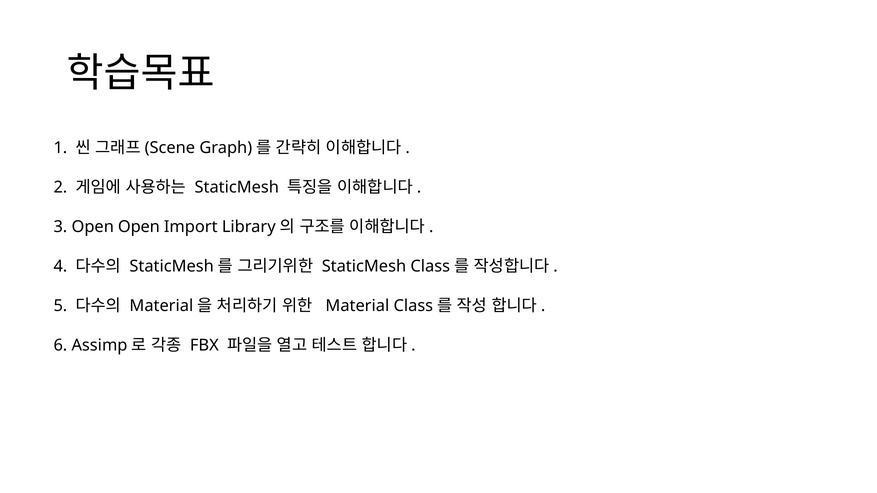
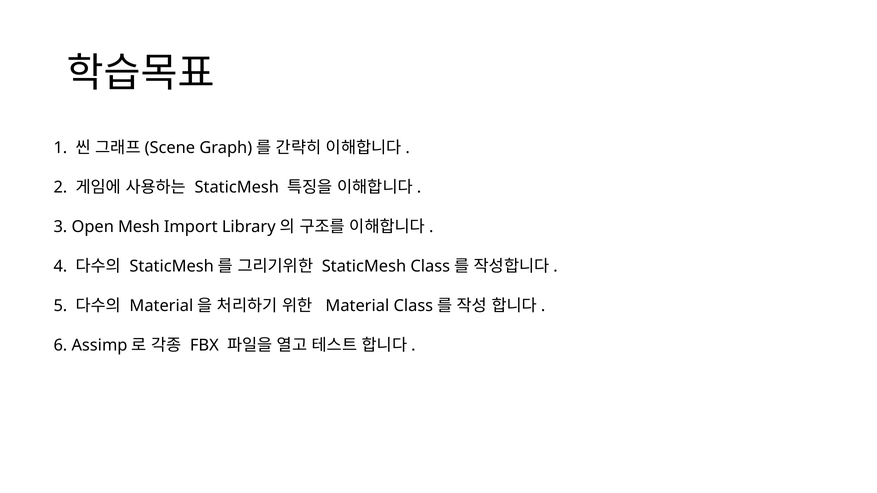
Open Open: Open -> Mesh (139, 227)
